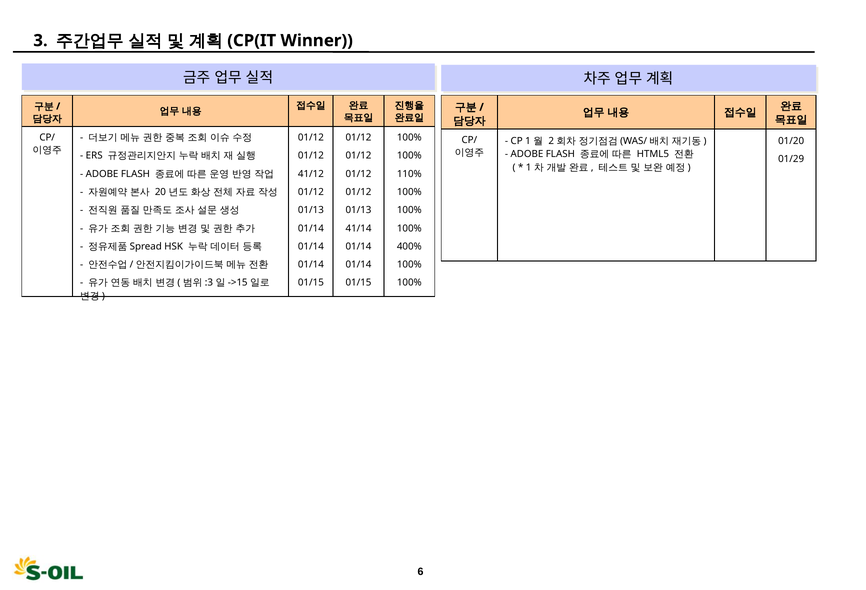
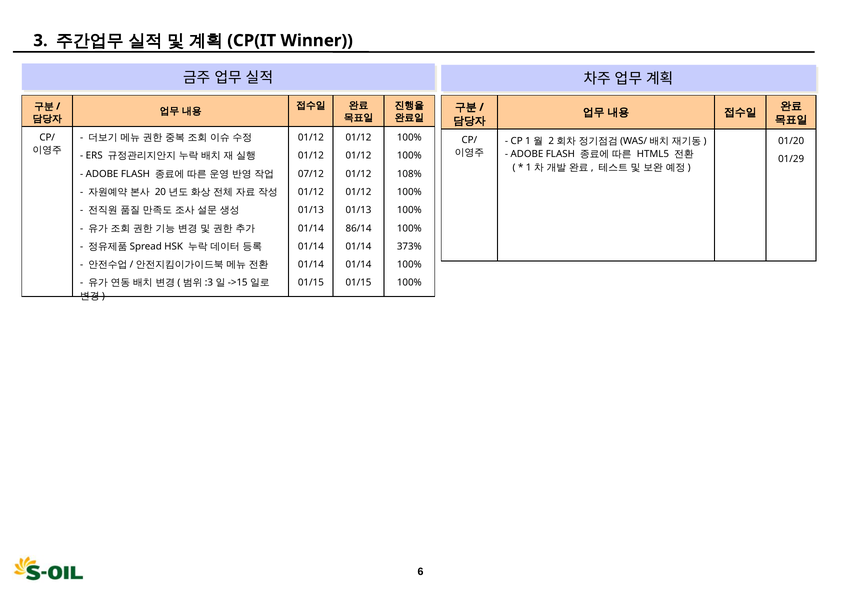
41/12: 41/12 -> 07/12 (311, 174)
110%: 110% -> 108% (409, 174)
41/14: 41/14 -> 86/14 (359, 228)
400%: 400% -> 373% (409, 246)
